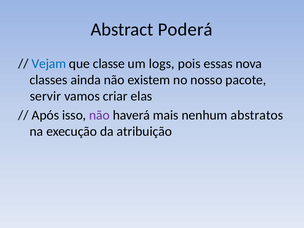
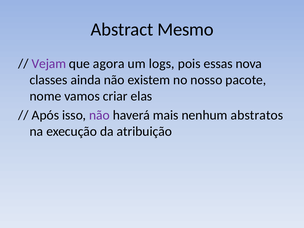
Poderá: Poderá -> Mesmo (185, 29)
Vejam colour: blue -> purple (49, 64)
classe: classe -> agora (109, 64)
servir: servir -> nome (45, 96)
